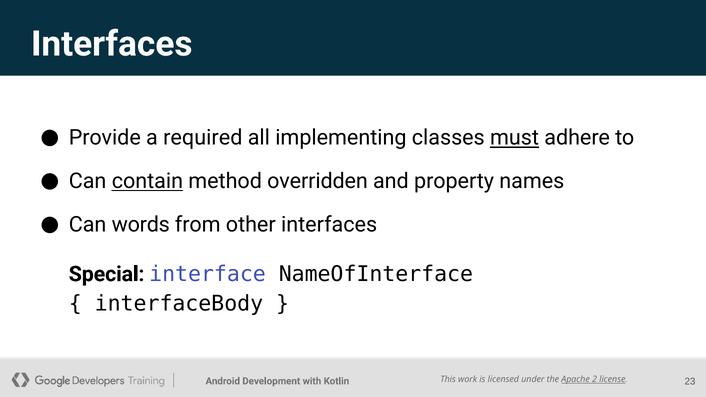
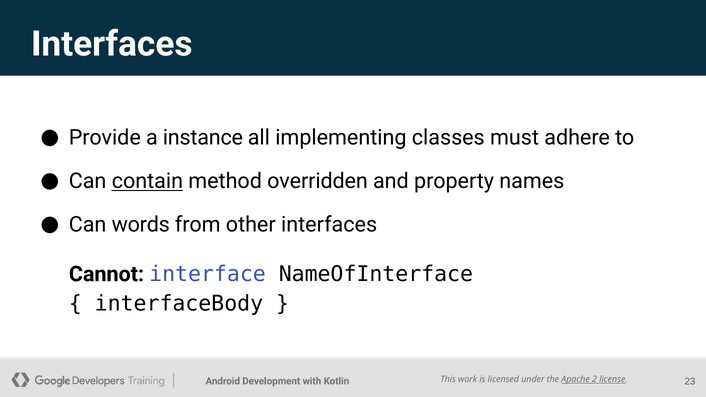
required: required -> instance (203, 138)
must underline: present -> none (515, 138)
Special: Special -> Cannot (106, 274)
